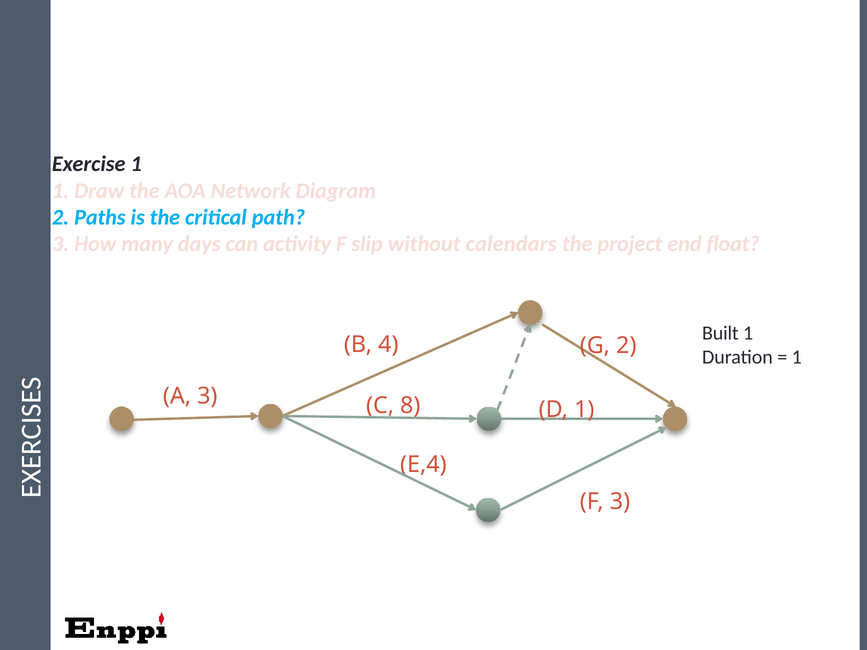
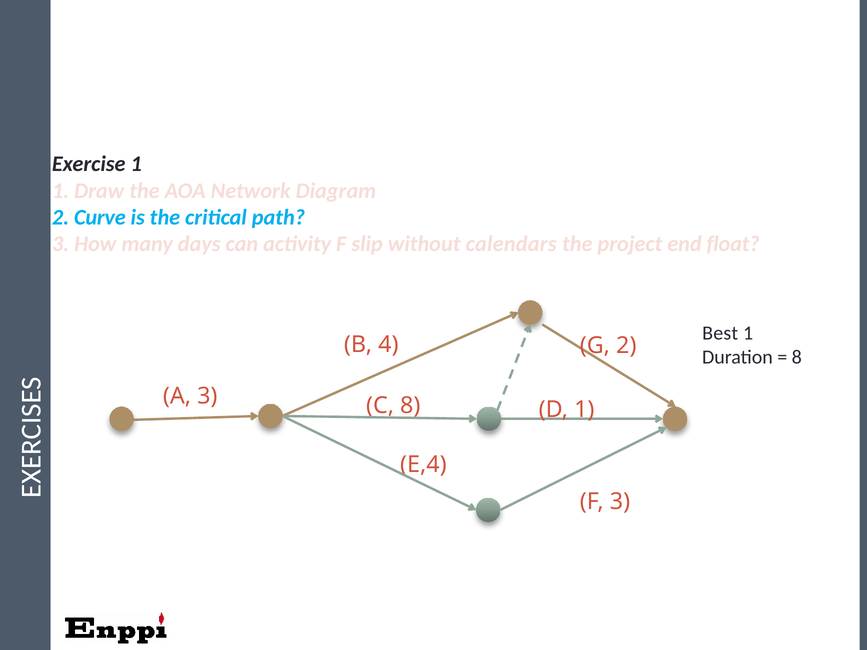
Paths: Paths -> Curve (100, 218)
Built: Built -> Best (720, 333)
1: 1 -> 8 (797, 357)
